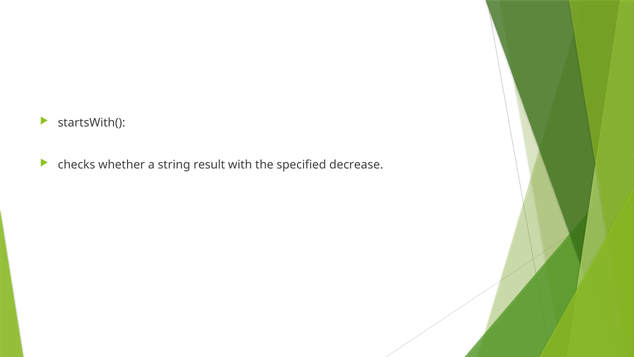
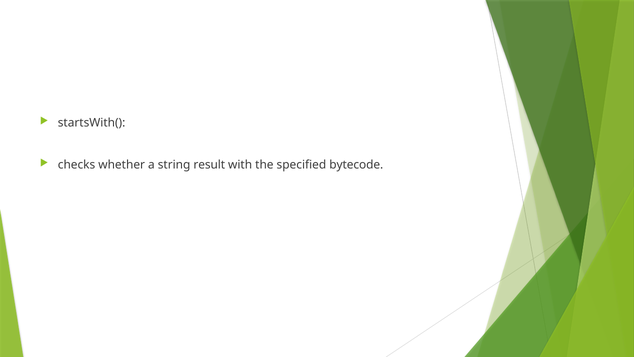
decrease: decrease -> bytecode (356, 164)
